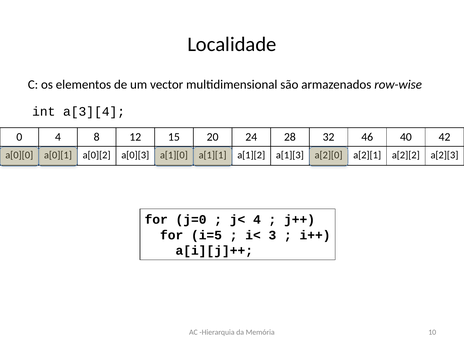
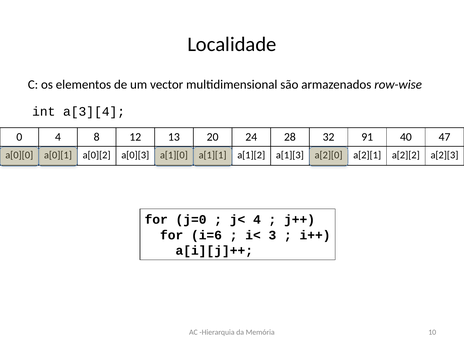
15: 15 -> 13 (174, 137)
46: 46 -> 91 (367, 137)
42: 42 -> 47 (445, 137)
i=5: i=5 -> i=6 (206, 235)
